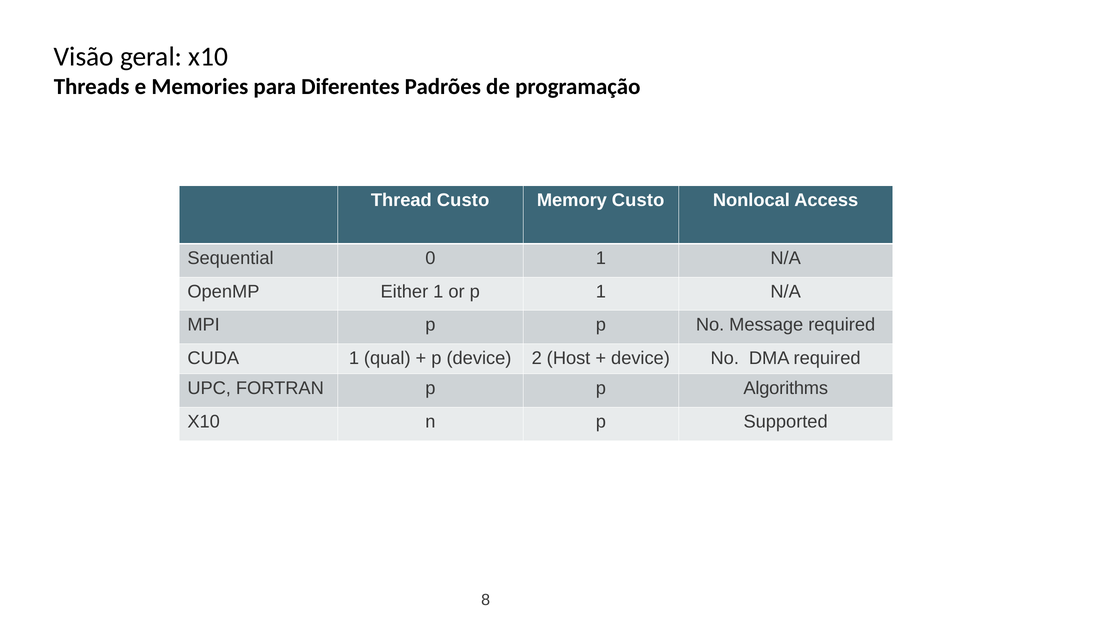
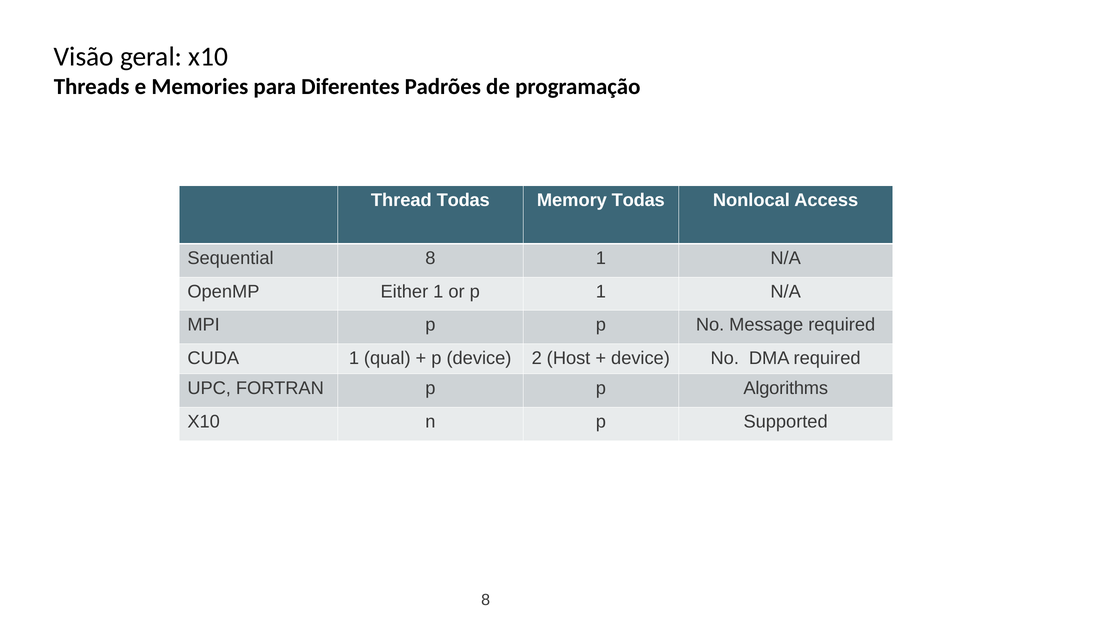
Thread Custo: Custo -> Todas (463, 200)
Memory Custo: Custo -> Todas (638, 200)
Sequential 0: 0 -> 8 (430, 258)
